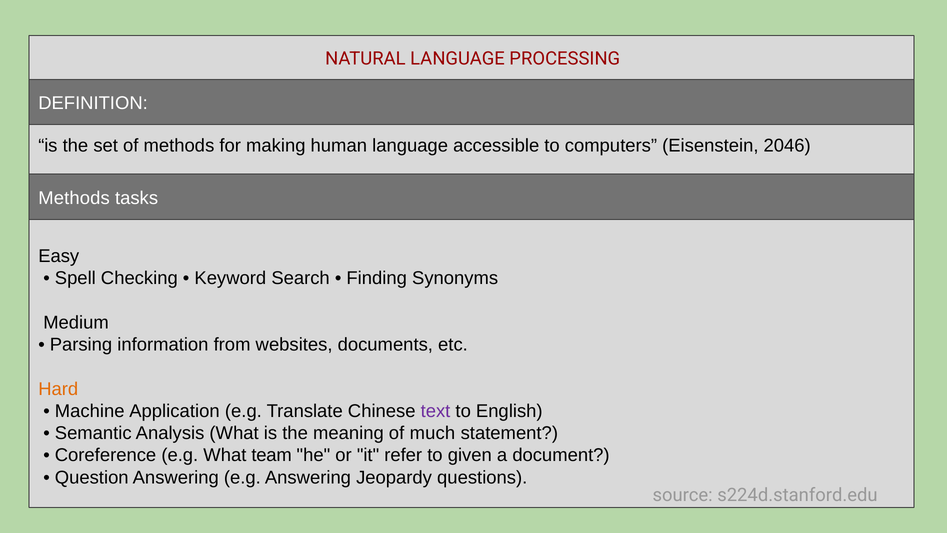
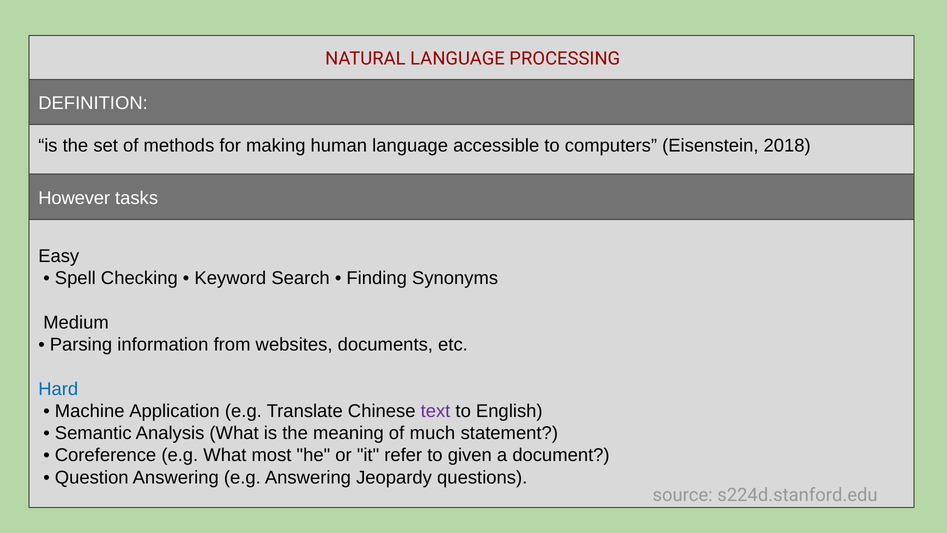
2046: 2046 -> 2018 (787, 146)
Methods: Methods -> However (74, 198)
Hard colour: orange -> blue (58, 389)
team: team -> most (271, 455)
